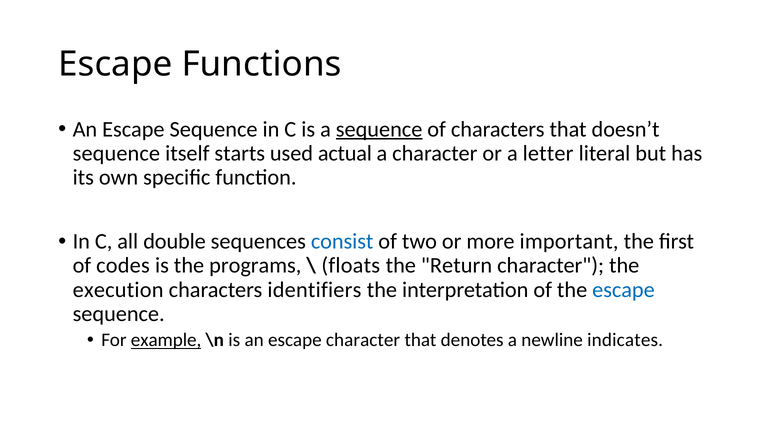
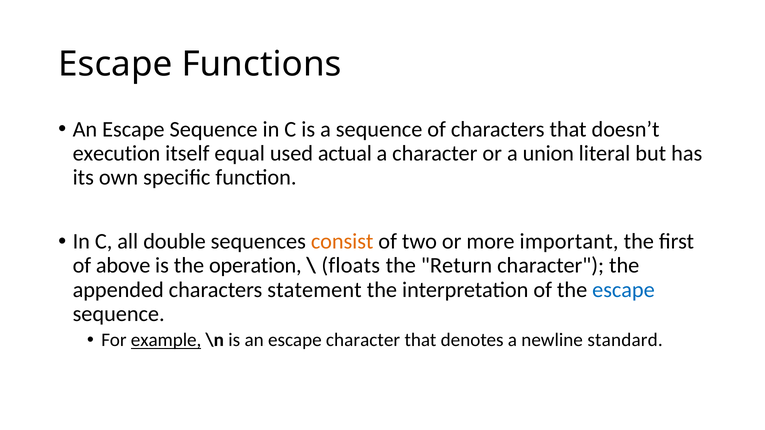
sequence underline: present -> none (379, 129)
sequence: sequence -> execution (116, 153)
starts: starts -> equal (240, 153)
letter: letter -> union (548, 153)
consist colour: blue -> orange (342, 242)
codes: codes -> above (123, 266)
programs: programs -> operation (255, 266)
execution: execution -> appended (118, 290)
identifiers: identifiers -> statement (314, 290)
indicates: indicates -> standard (625, 340)
